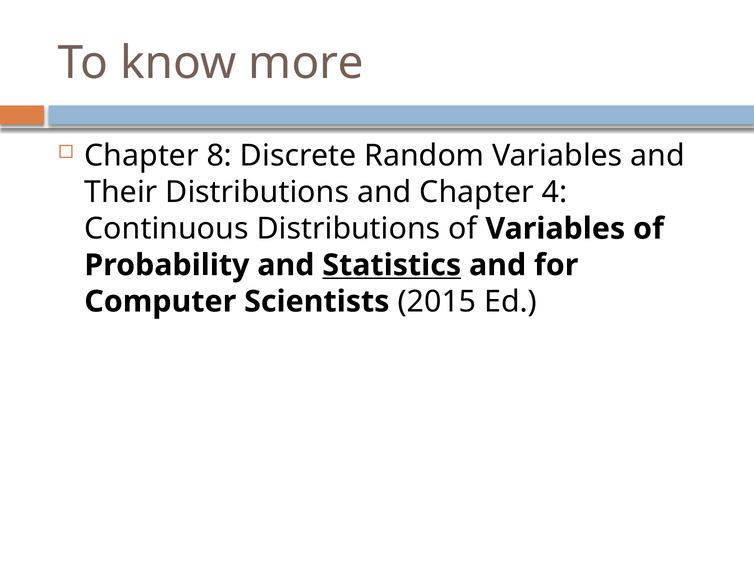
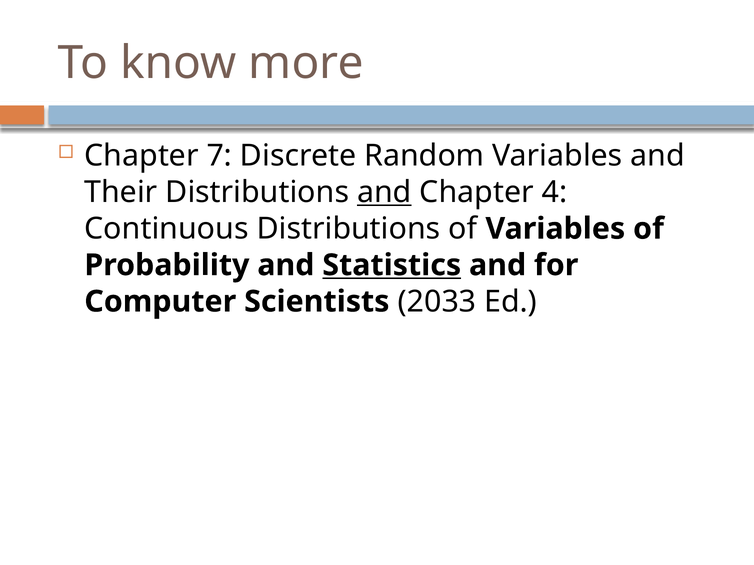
8: 8 -> 7 (219, 156)
and underline: none -> present (384, 192)
2015: 2015 -> 2033 (437, 302)
